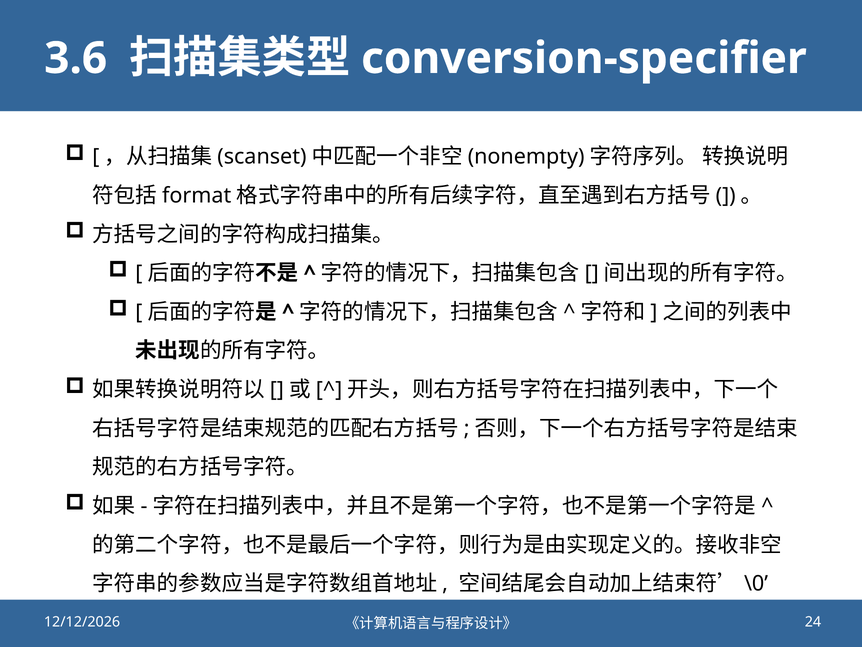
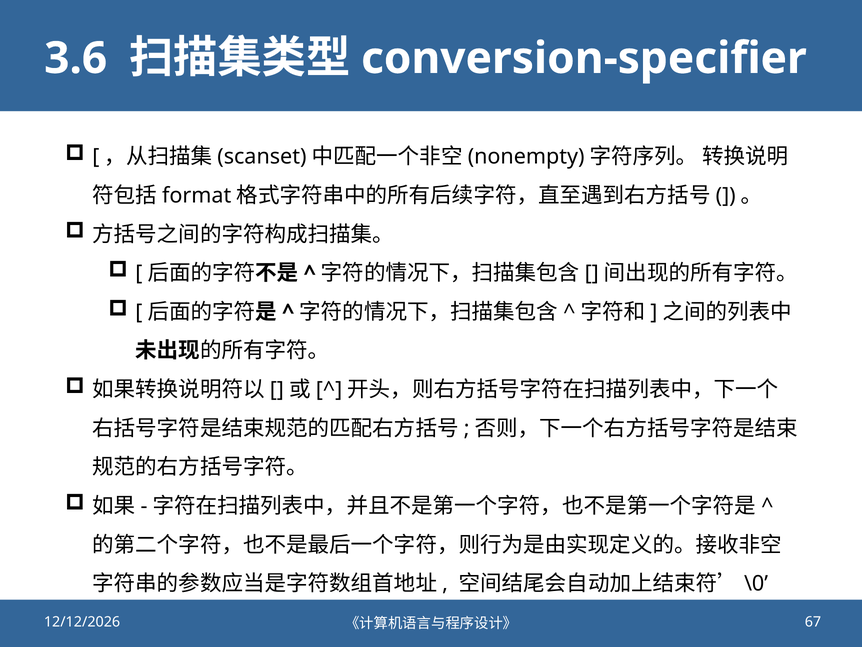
24: 24 -> 67 (813, 622)
